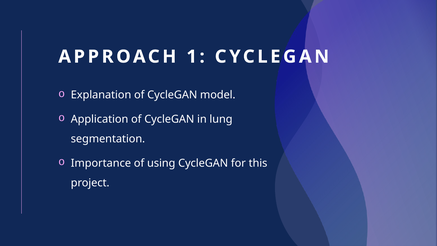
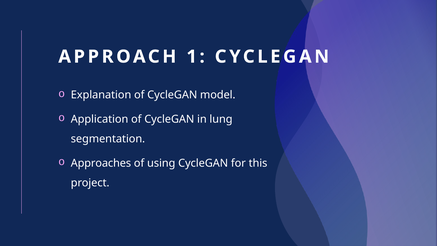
Importance: Importance -> Approaches (101, 163)
